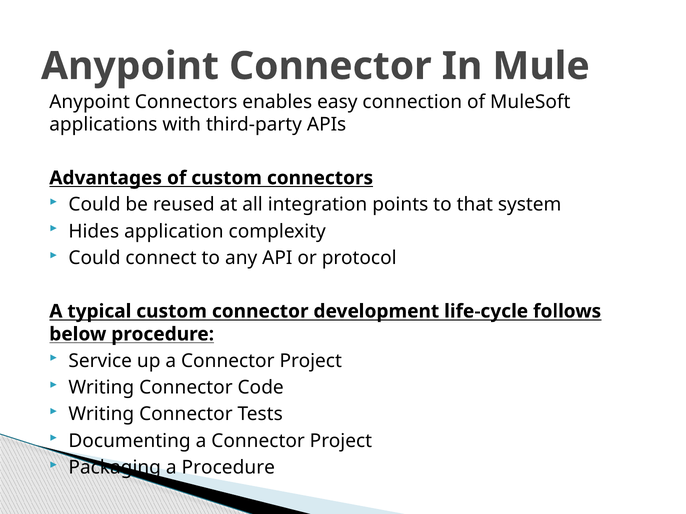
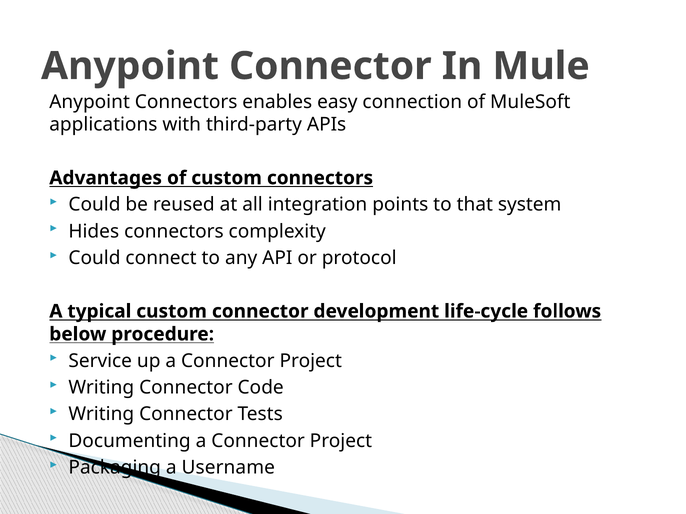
Hides application: application -> connectors (174, 232)
a Procedure: Procedure -> Username (228, 468)
